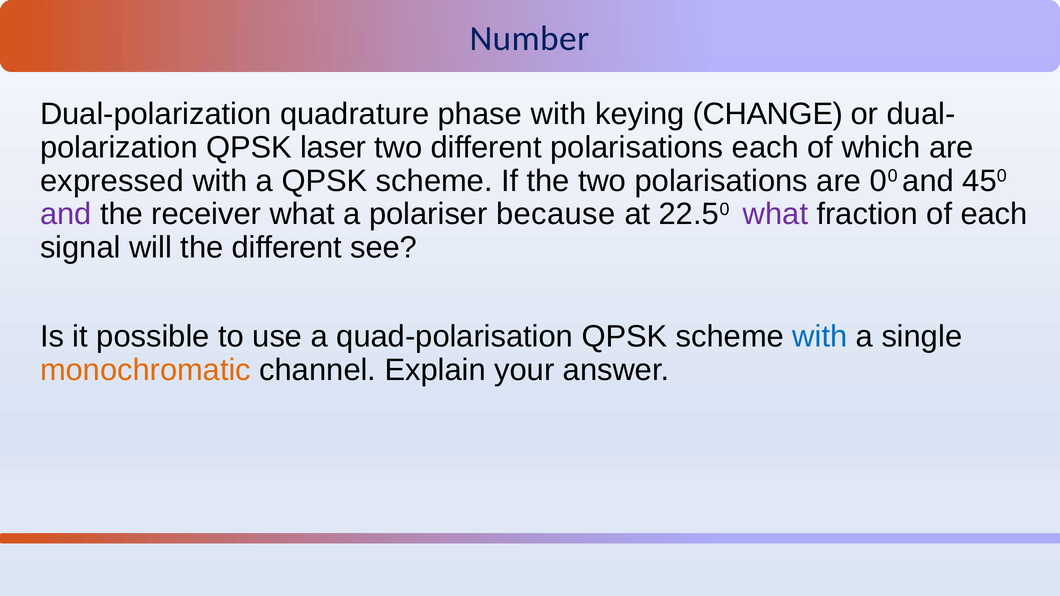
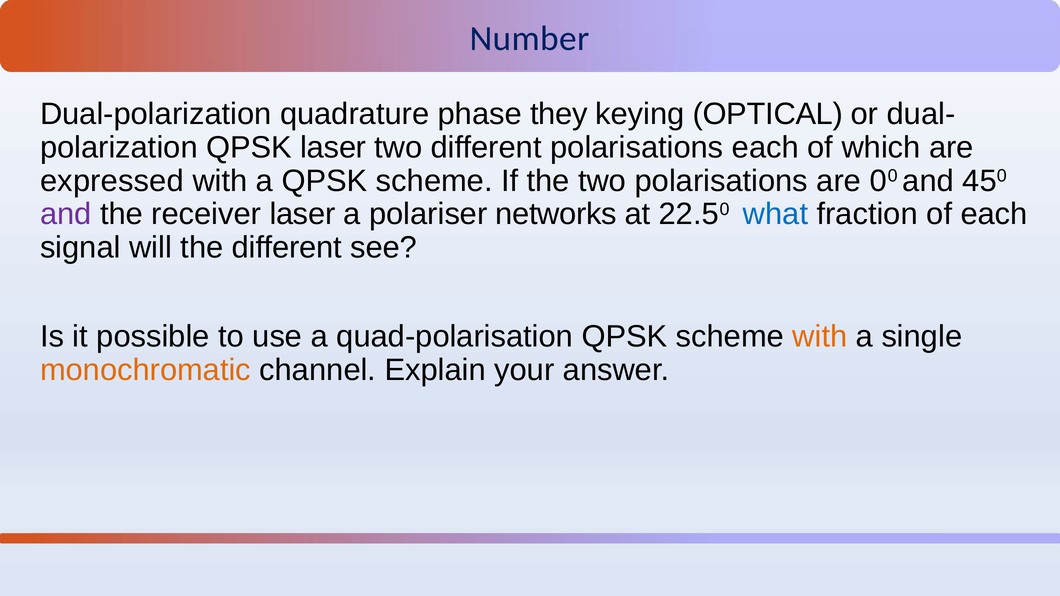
phase with: with -> they (559, 114)
CHANGE: CHANGE -> OPTICAL (768, 114)
receiver what: what -> laser (302, 214)
because: because -> networks (556, 214)
what colour: purple -> blue (776, 214)
with colour: blue -> orange (820, 337)
